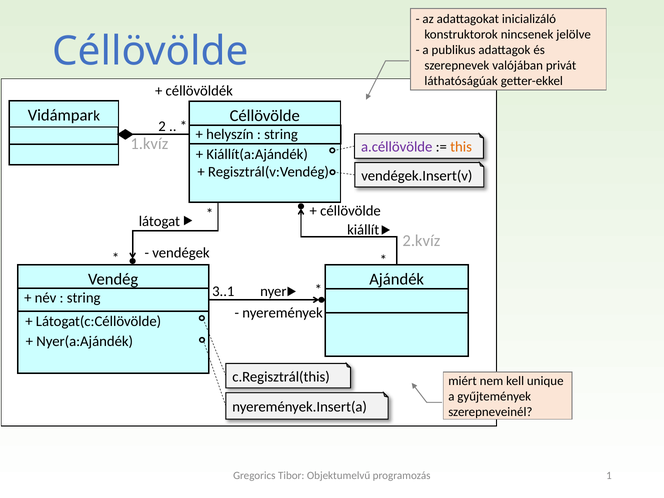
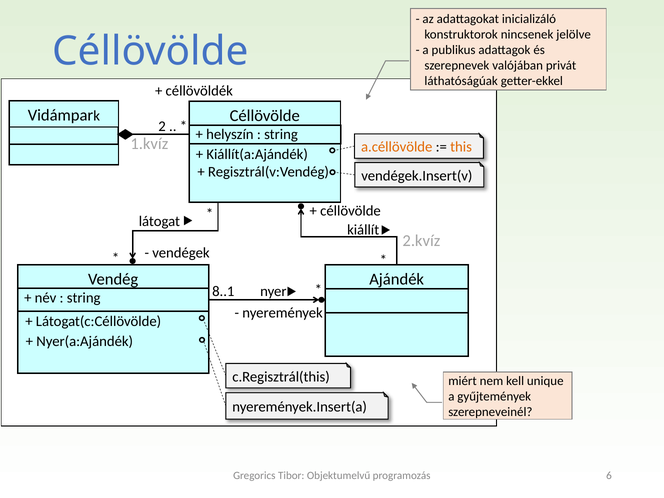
a.céllövölde colour: purple -> orange (397, 147)
3..1: 3..1 -> 8..1 (223, 291)
1: 1 -> 6 (609, 475)
